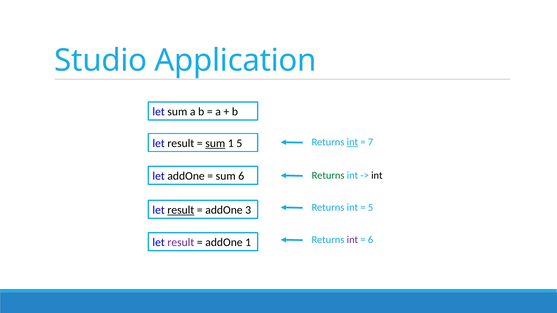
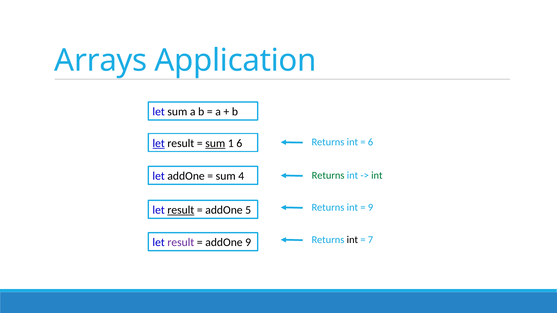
Studio: Studio -> Arrays (101, 61)
let underline: none -> present (159, 143)
1 5: 5 -> 6 (239, 143)
int underline: present -> none (352, 142)
7: 7 -> 6 (371, 142)
6: 6 -> 4 (241, 176)
int colour: black -> green (377, 176)
3: 3 -> 5 (248, 210)
5: 5 -> 9 (371, 208)
addOne 1: 1 -> 9 (248, 243)
int colour: purple -> black (352, 240)
6: 6 -> 7 (371, 240)
